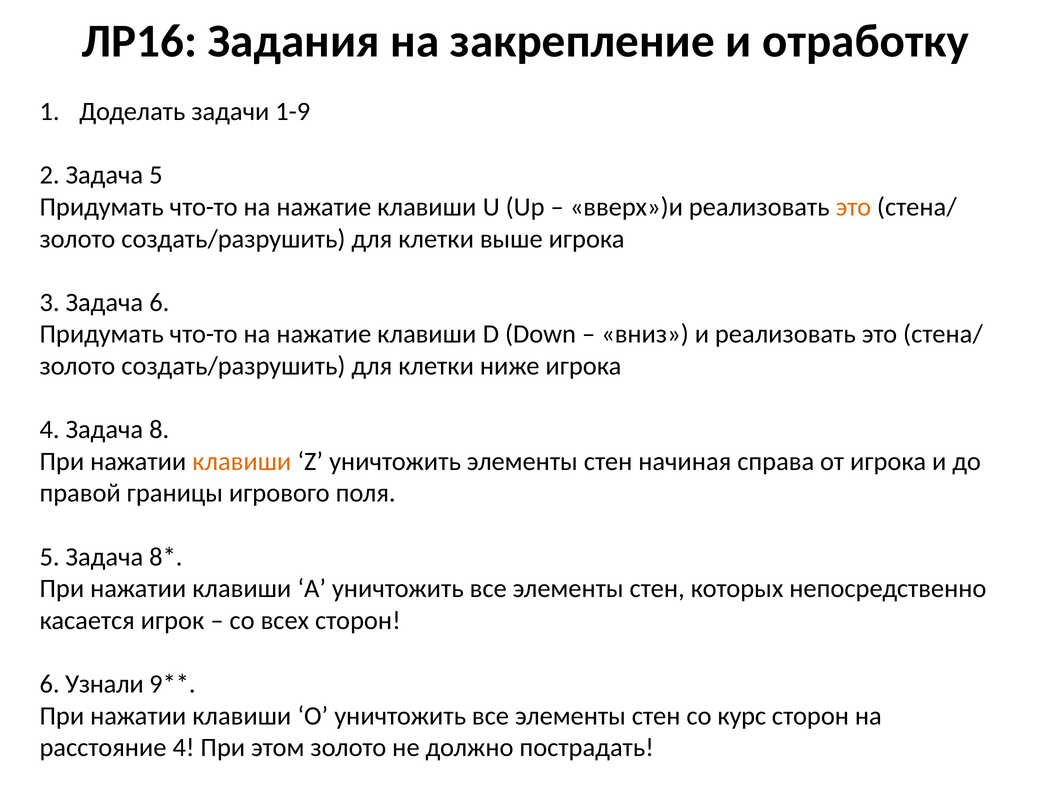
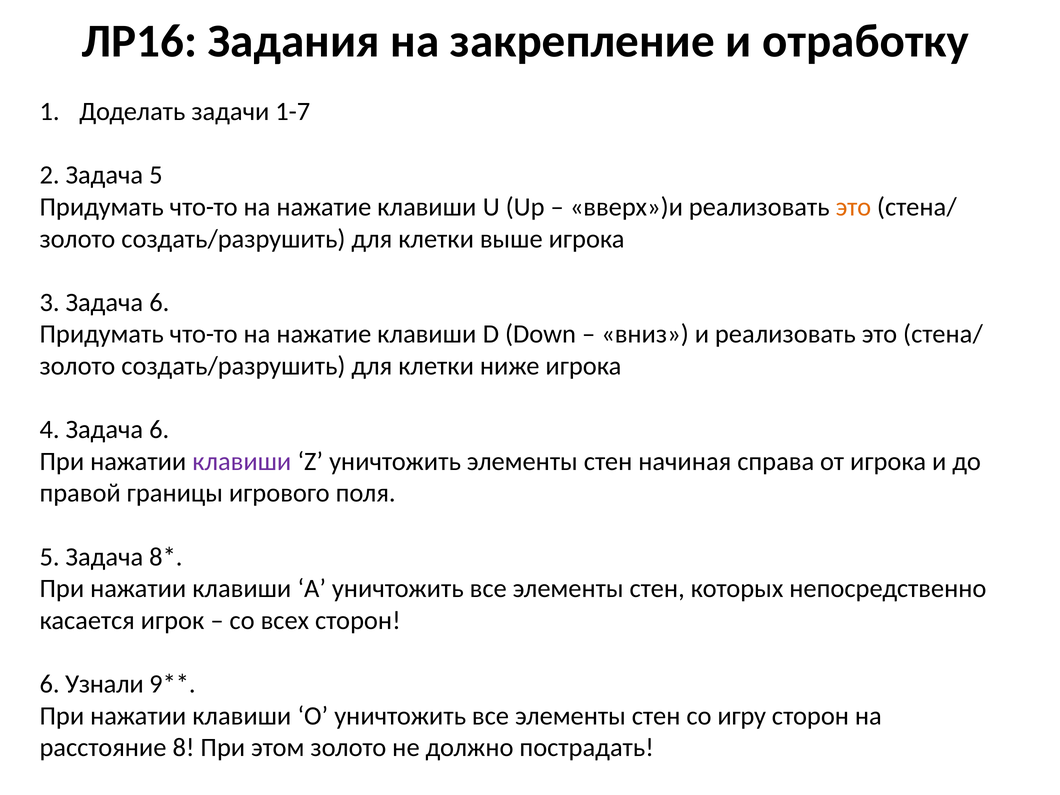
1-9: 1-9 -> 1-7 (293, 112)
4 Задача 8: 8 -> 6 (159, 430)
клавиши colour: orange -> purple (242, 461)
курс: курс -> игру (742, 716)
расстояние 4: 4 -> 8 (184, 748)
